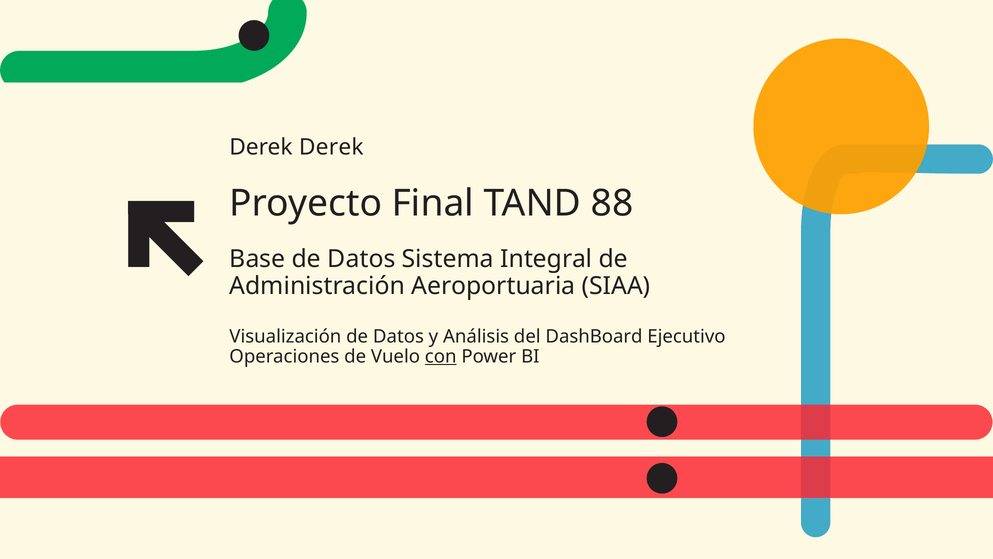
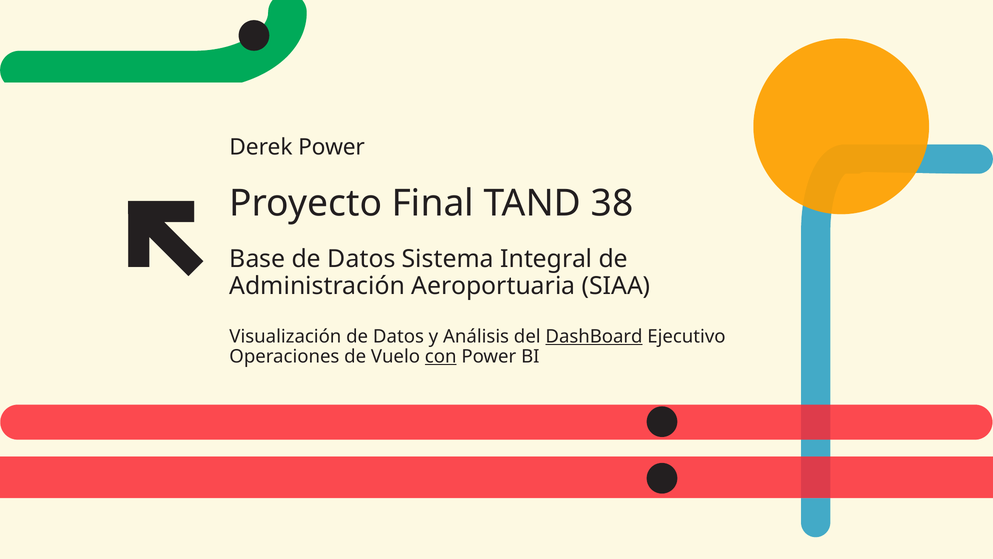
Derek Derek: Derek -> Power (332, 147)
88: 88 -> 38 (612, 203)
DashBoard underline: none -> present (594, 336)
